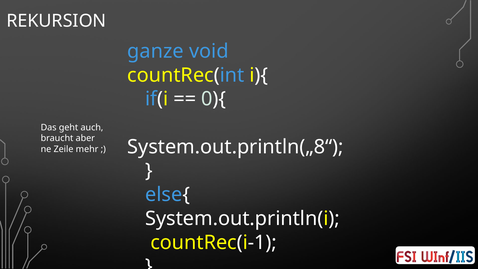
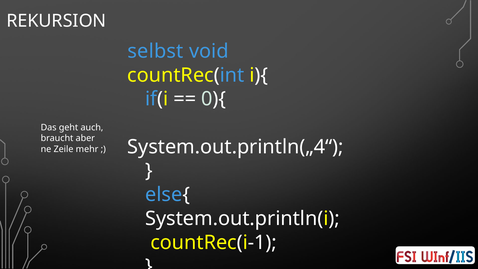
ganze: ganze -> selbst (156, 51)
System.out.println(„8“: System.out.println(„8“ -> System.out.println(„4“ (235, 147)
